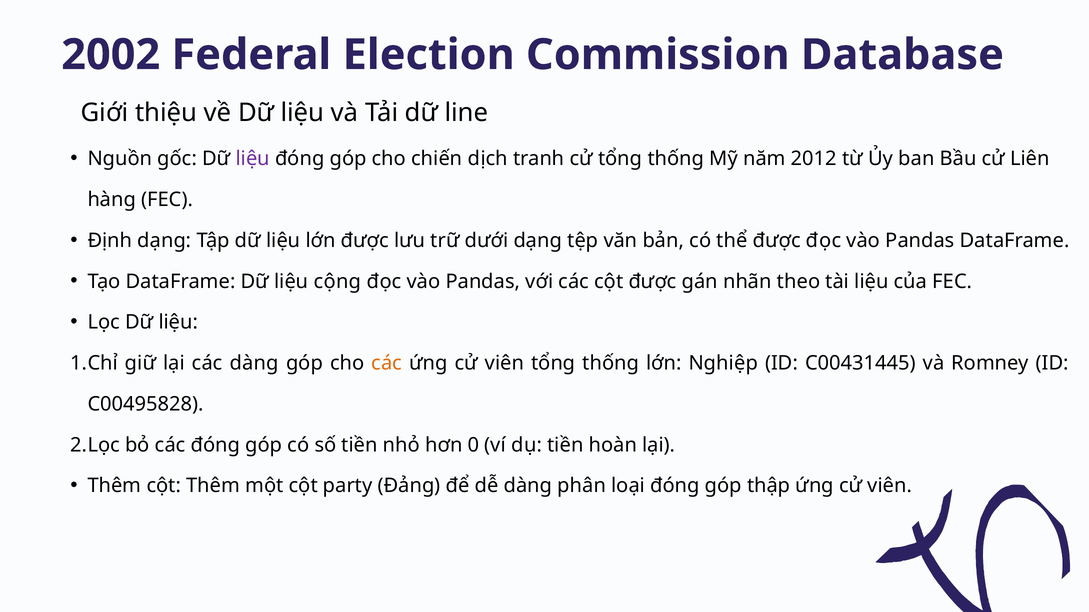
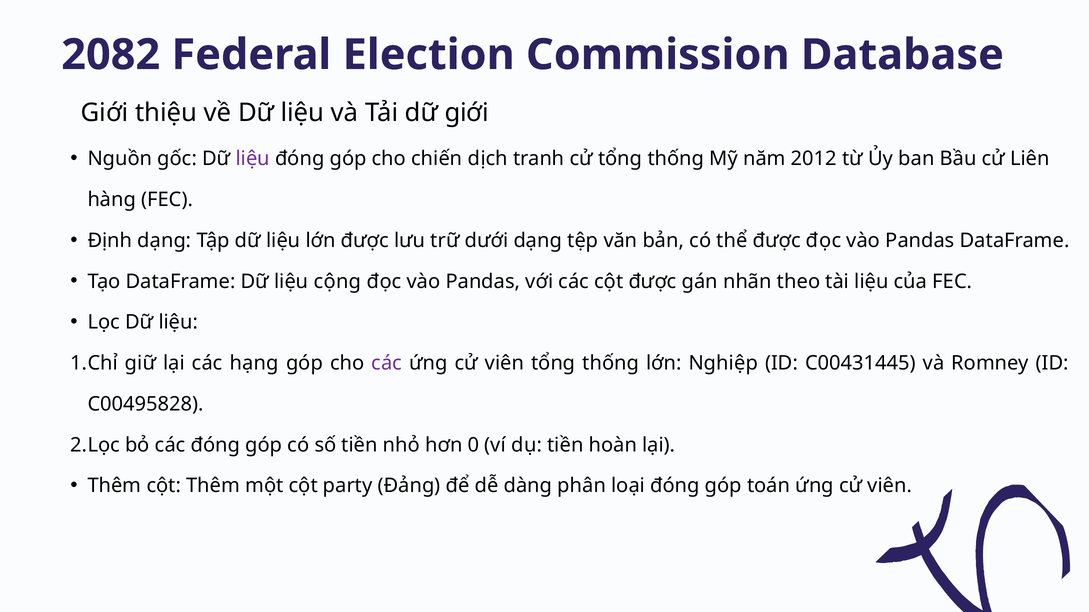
2002: 2002 -> 2082 (111, 55)
dữ line: line -> giới (467, 113)
các dàng: dàng -> hạng (254, 364)
các colour: orange -> purple (387, 364)
thập: thập -> toán (769, 486)
